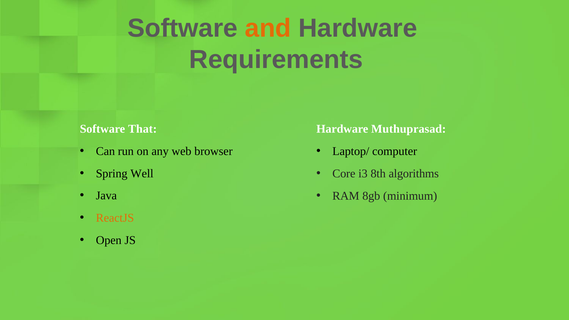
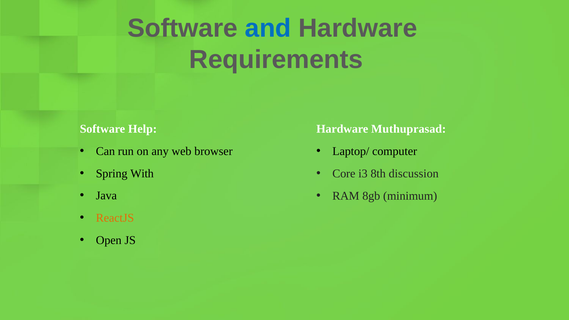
and colour: orange -> blue (268, 28)
That: That -> Help (143, 129)
Well: Well -> With (142, 173)
algorithms: algorithms -> discussion (414, 174)
